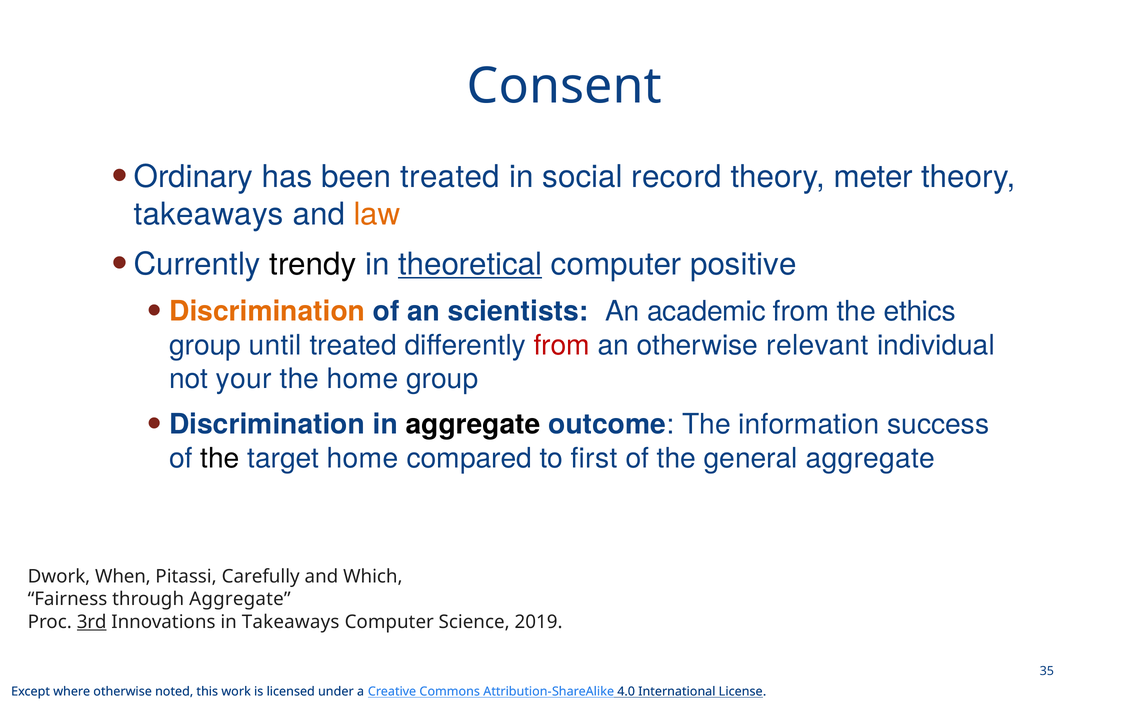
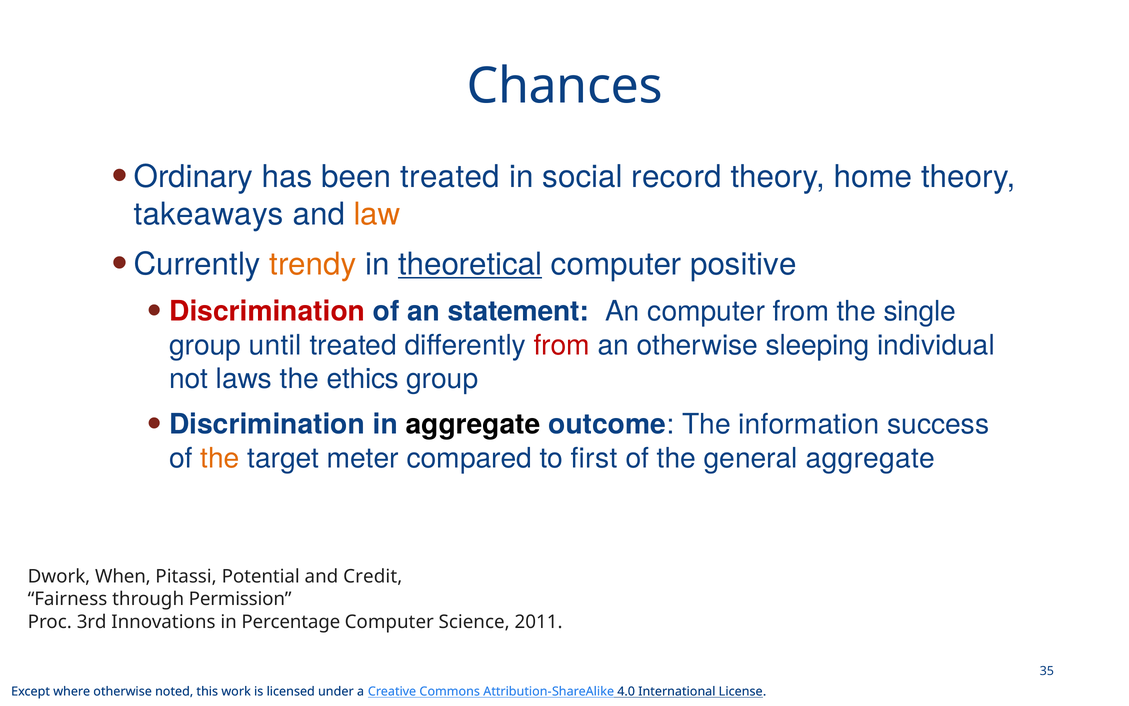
Consent: Consent -> Chances (565, 86)
meter: meter -> home (873, 177)
trendy colour: black -> orange (313, 264)
Discrimination colour: orange -> red (267, 311)
scientists: scientists -> statement (518, 311)
An academic: academic -> computer (706, 311)
ethics: ethics -> single (920, 311)
relevant: relevant -> sleeping (818, 345)
your: your -> laws (244, 379)
the home: home -> ethics (363, 379)
the colour: black -> orange (220, 458)
target home: home -> meter (363, 458)
Carefully: Carefully -> Potential (261, 576)
Which: Which -> Credit (373, 576)
through Aggregate: Aggregate -> Permission (240, 599)
3rd underline: present -> none (92, 622)
in Takeaways: Takeaways -> Percentage (291, 622)
2019: 2019 -> 2011 (539, 622)
